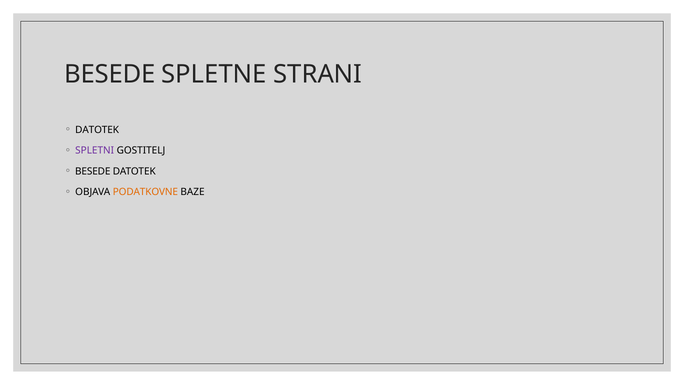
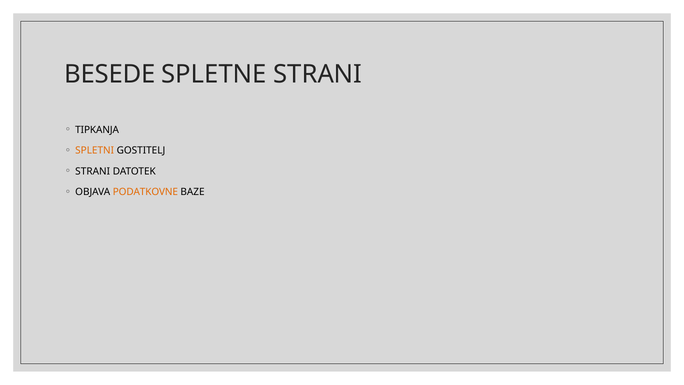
DATOTEK: DATOTEK -> TIPKANJA (97, 130)
SPLETNI colour: purple -> orange (95, 150)
BESEDE: BESEDE -> STRANI (93, 171)
